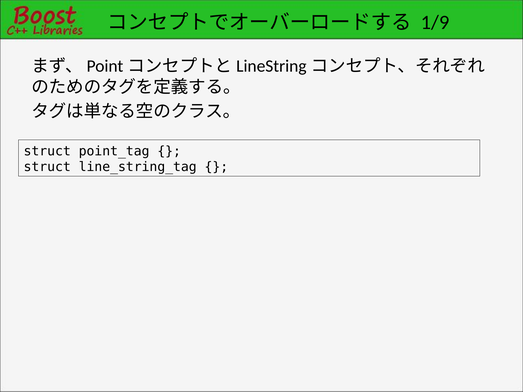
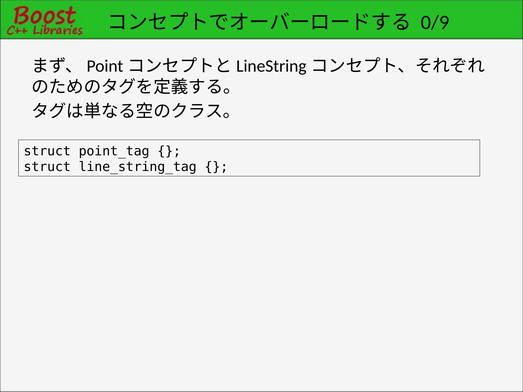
1/9: 1/9 -> 0/9 (435, 22)
